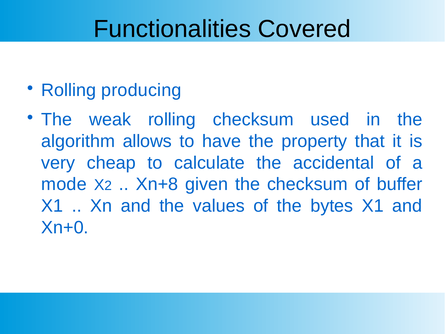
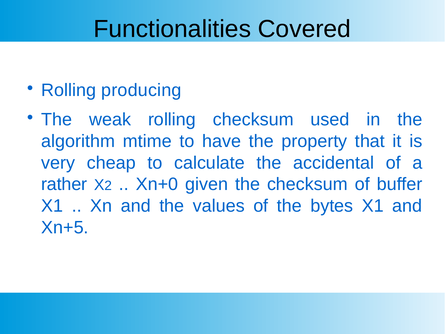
allows: allows -> mtime (147, 141)
mode: mode -> rather (64, 184)
Xn+8: Xn+8 -> Xn+0 (157, 184)
Xn+0: Xn+0 -> Xn+5 (65, 227)
